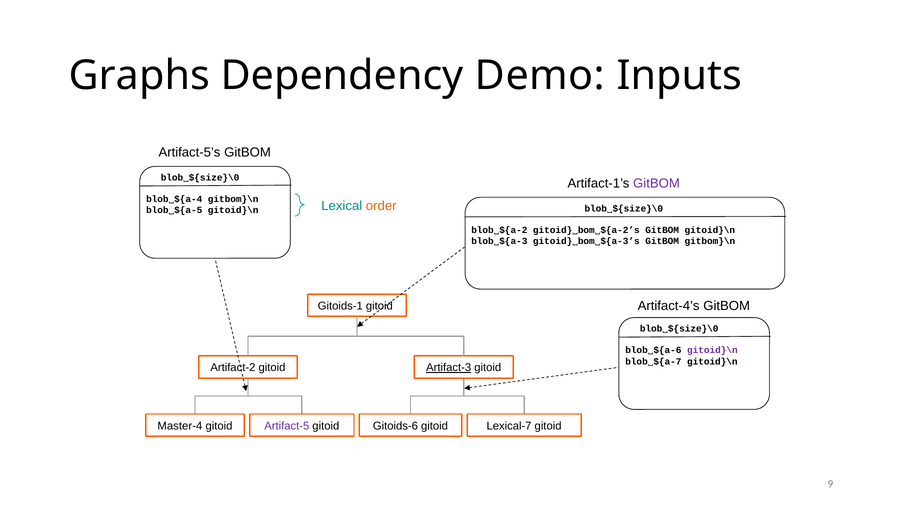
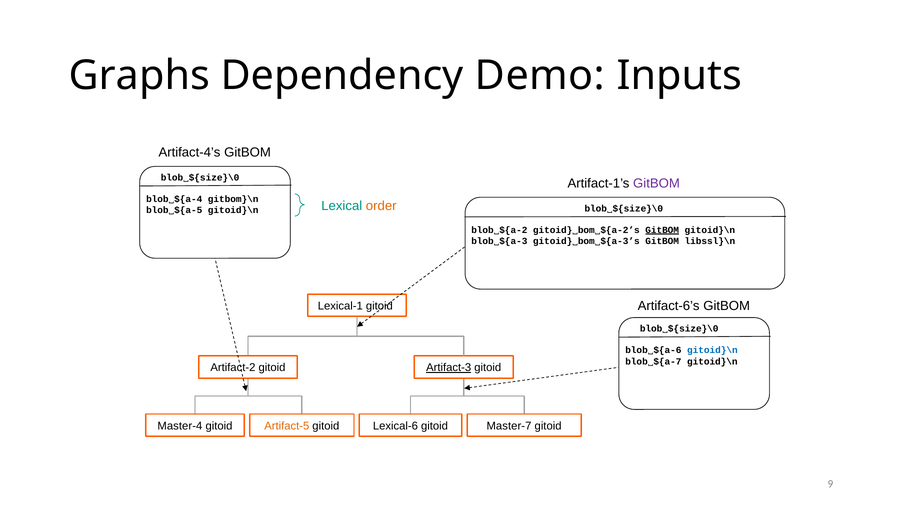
Artifact-5’s: Artifact-5’s -> Artifact-4’s (189, 152)
GitBOM underline: none -> present (662, 230)
GitBOM gitbom}\n: gitbom}\n -> libssl}\n (710, 241)
Artifact-4’s: Artifact-4’s -> Artifact-6’s (669, 306)
Gitoids-1: Gitoids-1 -> Lexical-1 (340, 306)
gitoid}\n colour: purple -> blue (712, 351)
Artifact-5 colour: purple -> orange (287, 426)
Gitoids-6: Gitoids-6 -> Lexical-6 (395, 426)
Lexical-7: Lexical-7 -> Master-7 (509, 426)
